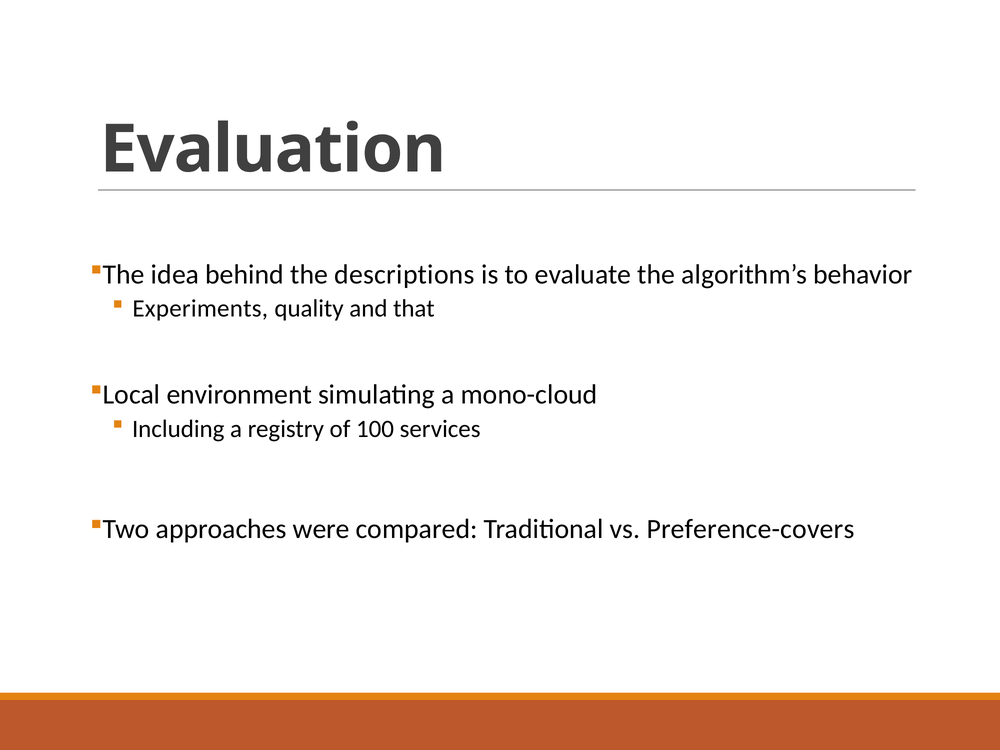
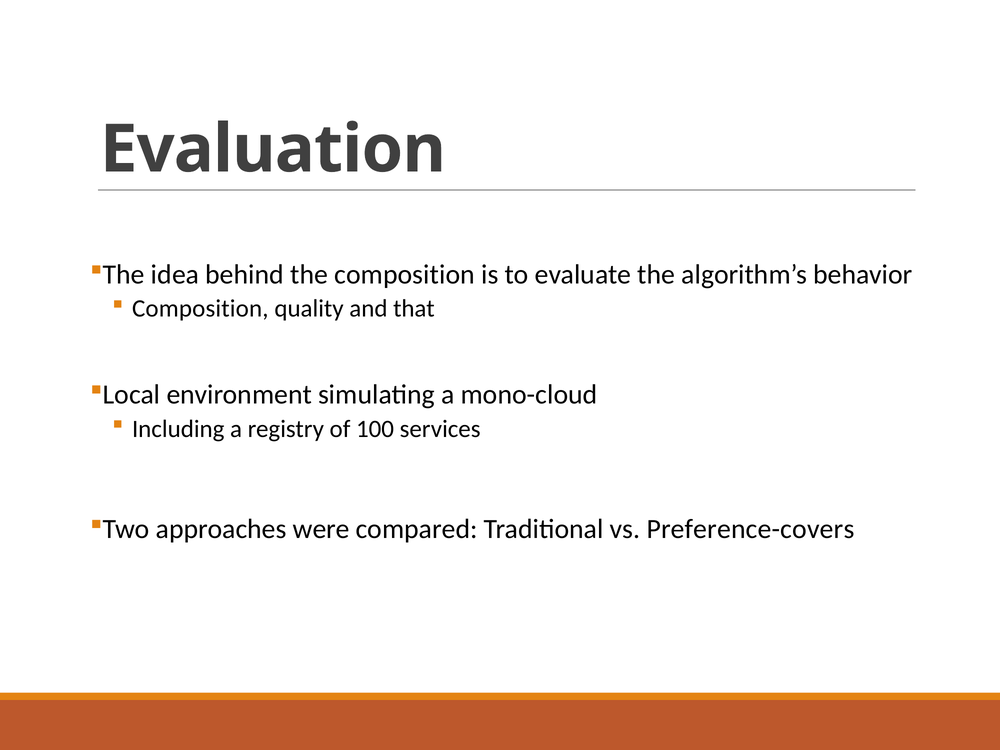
the descriptions: descriptions -> composition (405, 275)
Experiments: Experiments -> Composition (200, 309)
